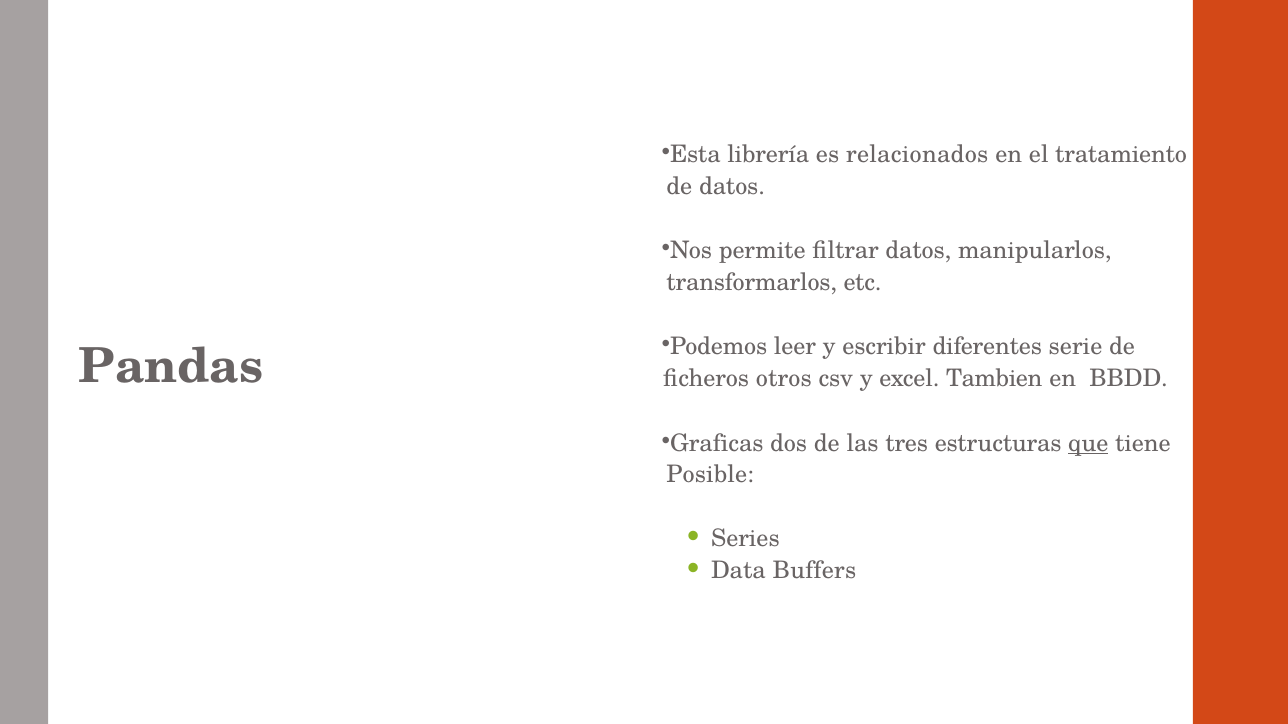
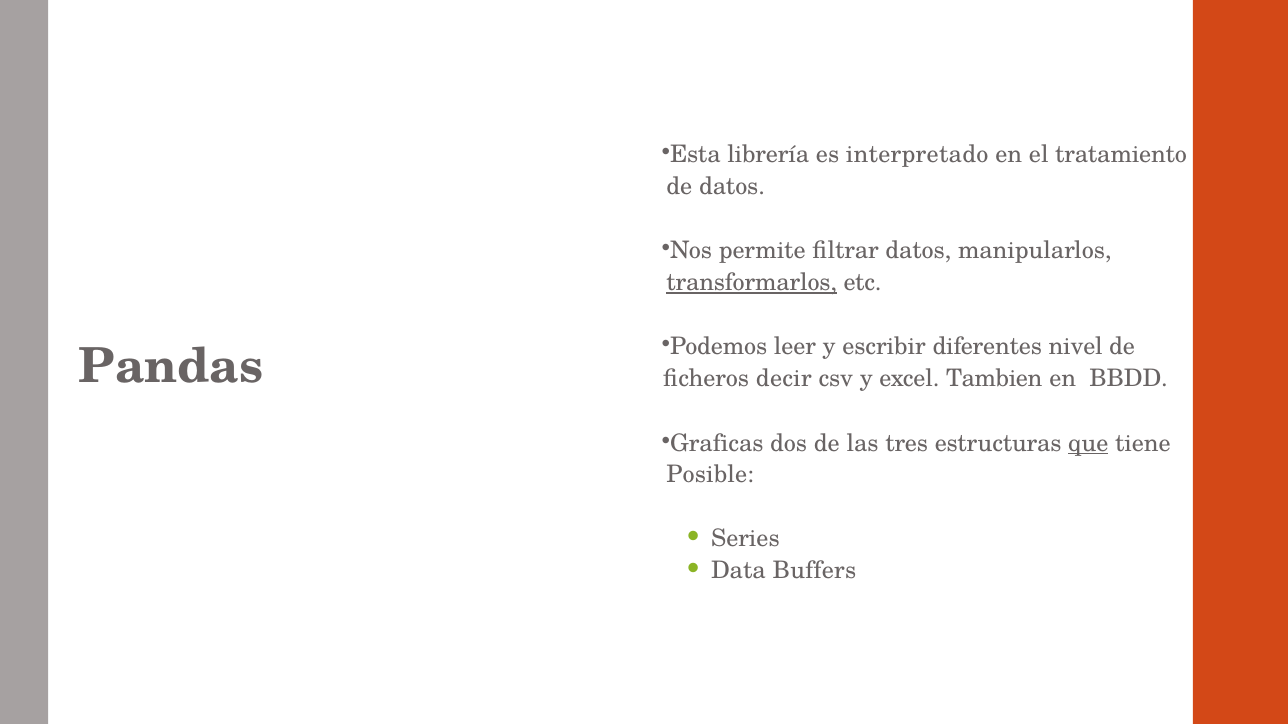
relacionados: relacionados -> interpretado (917, 155)
transformarlos underline: none -> present (752, 283)
serie: serie -> nivel (1076, 347)
otros: otros -> decir (784, 379)
